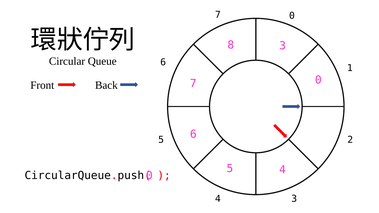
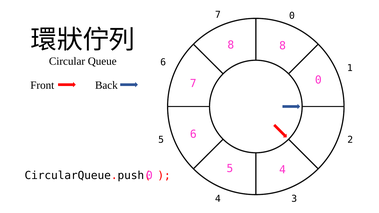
8 3: 3 -> 8 (283, 46)
